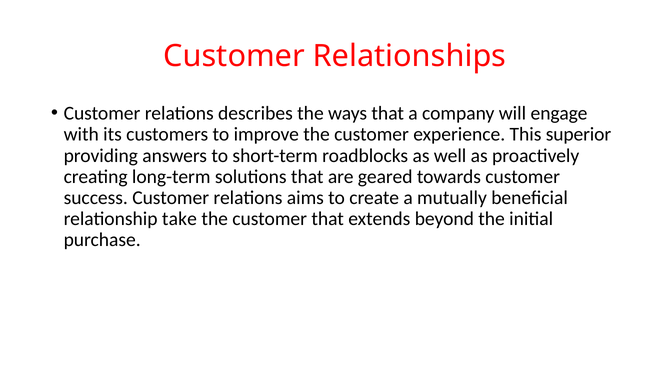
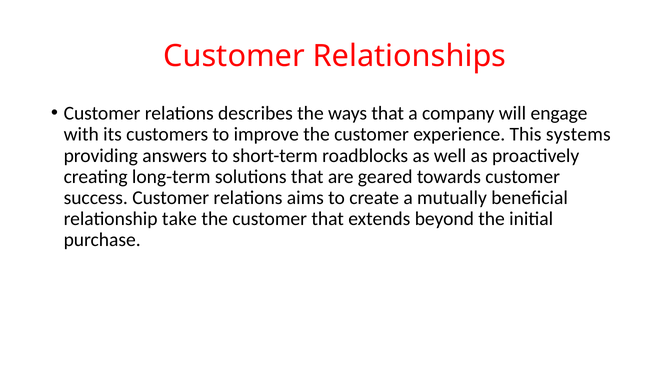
superior: superior -> systems (578, 134)
